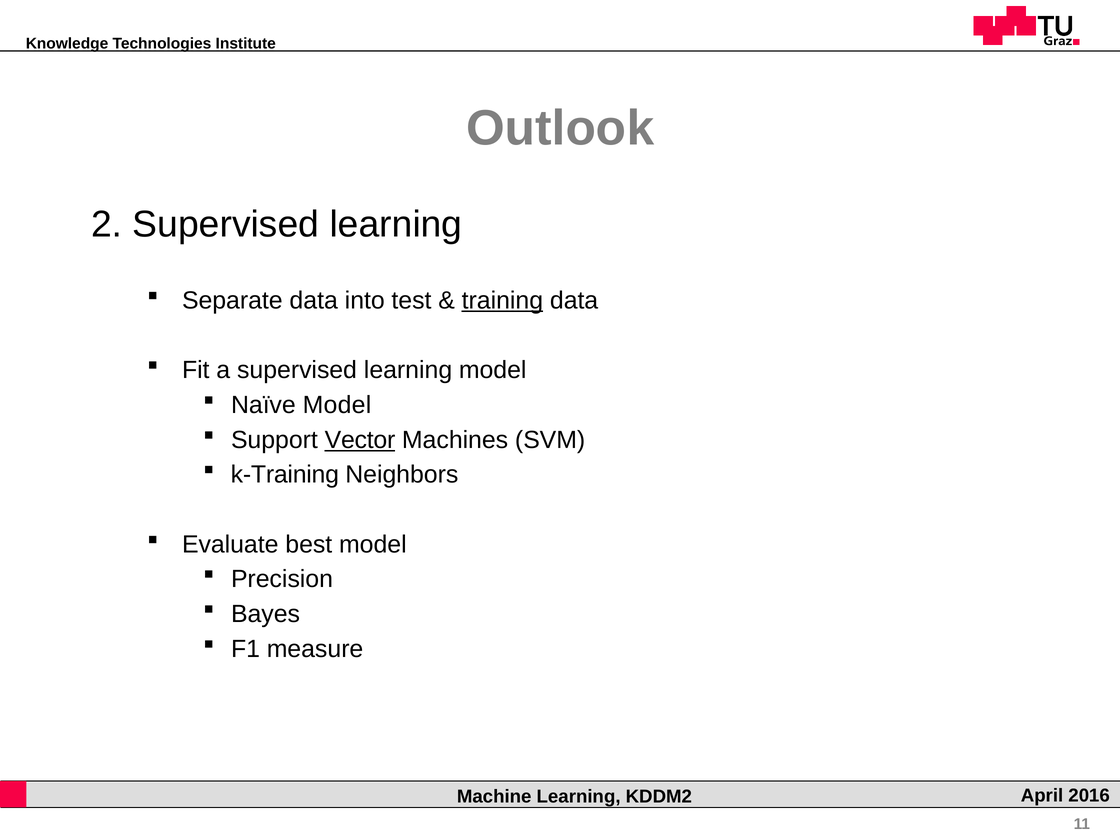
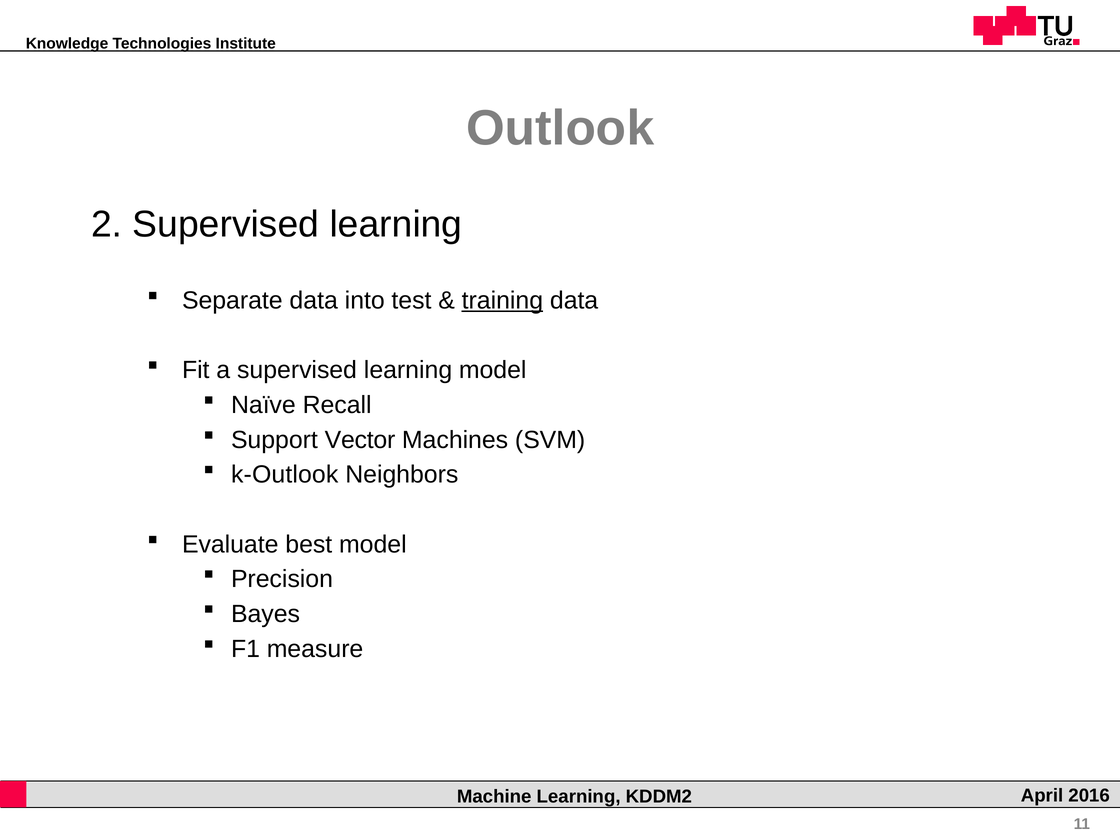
Naïve Model: Model -> Recall (337, 405)
Vector underline: present -> none (360, 440)
k-Training: k-Training -> k-Outlook (285, 475)
